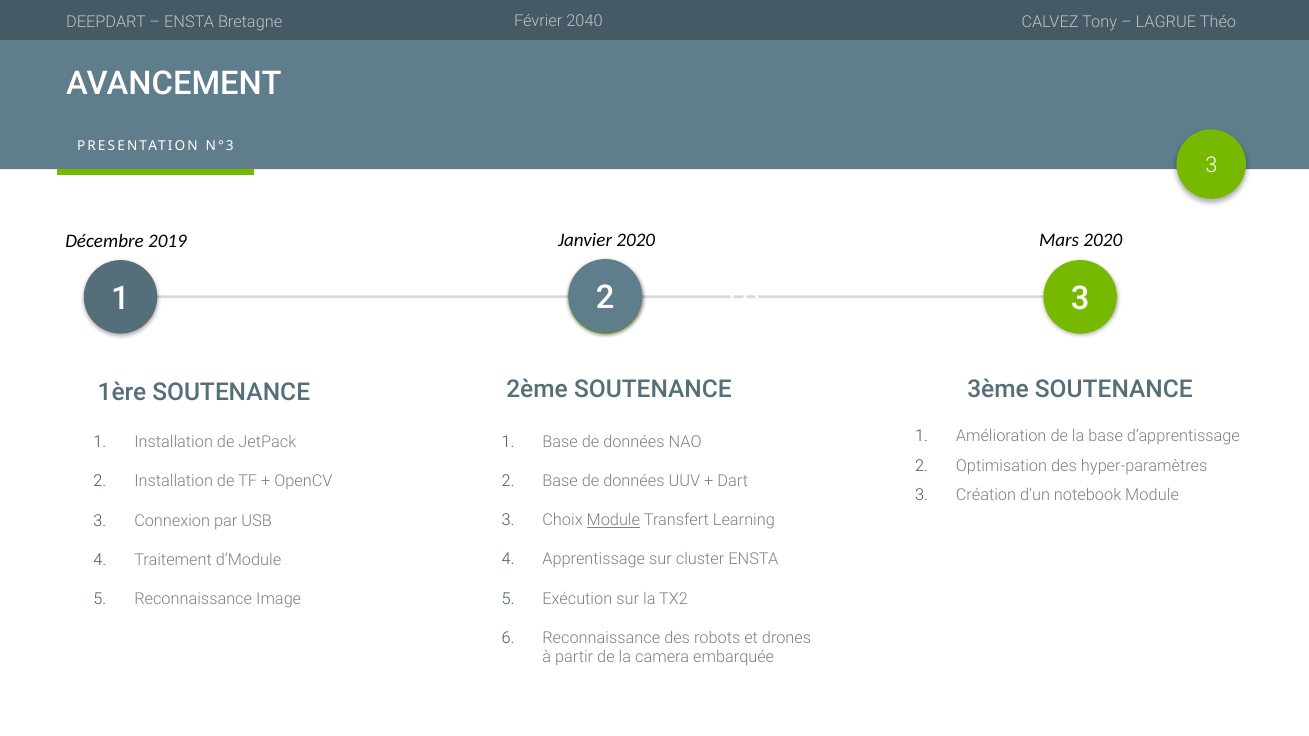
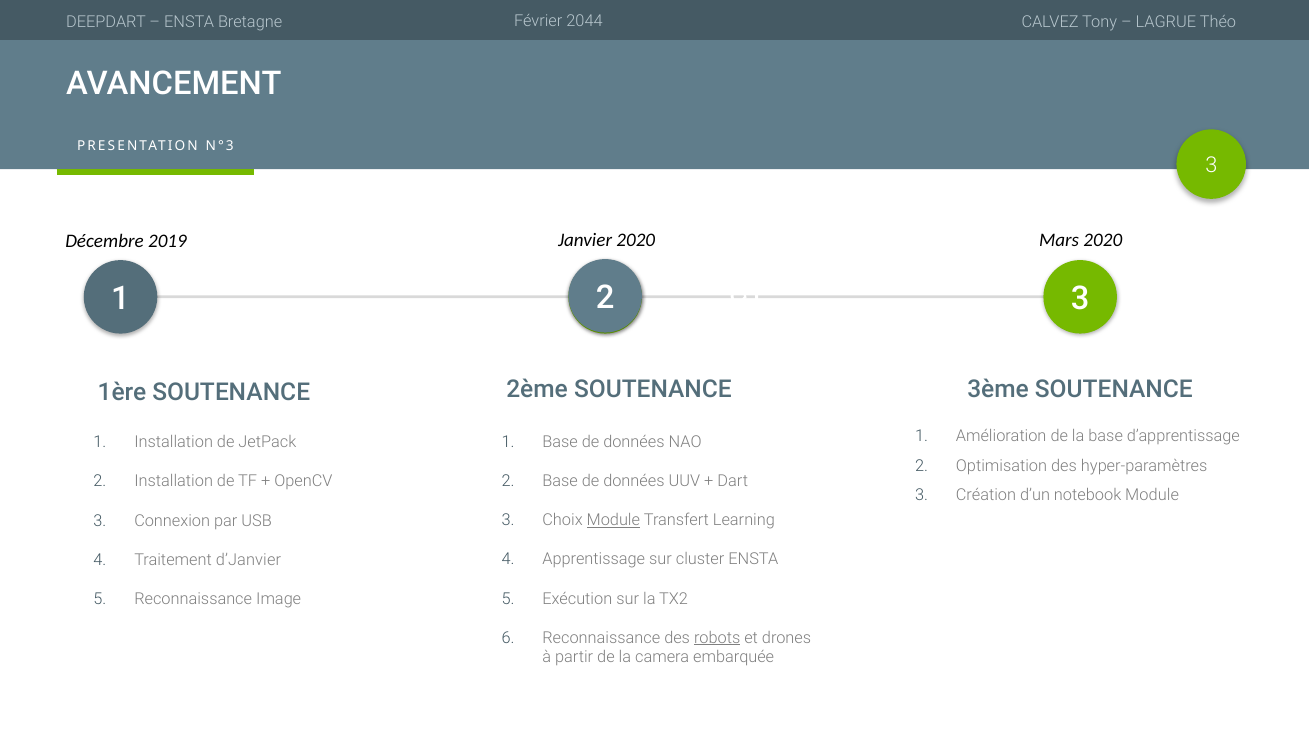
2040: 2040 -> 2044 (585, 21)
d’Module: d’Module -> d’Janvier (248, 560)
robots underline: none -> present (717, 638)
